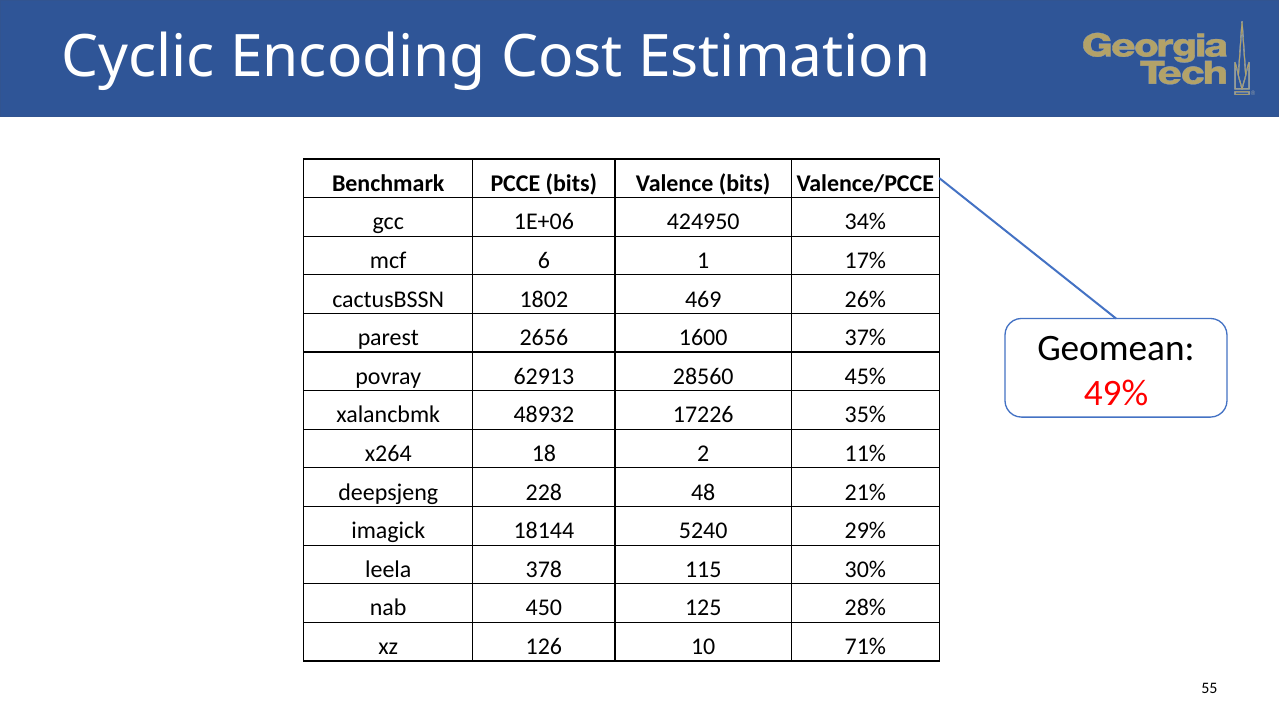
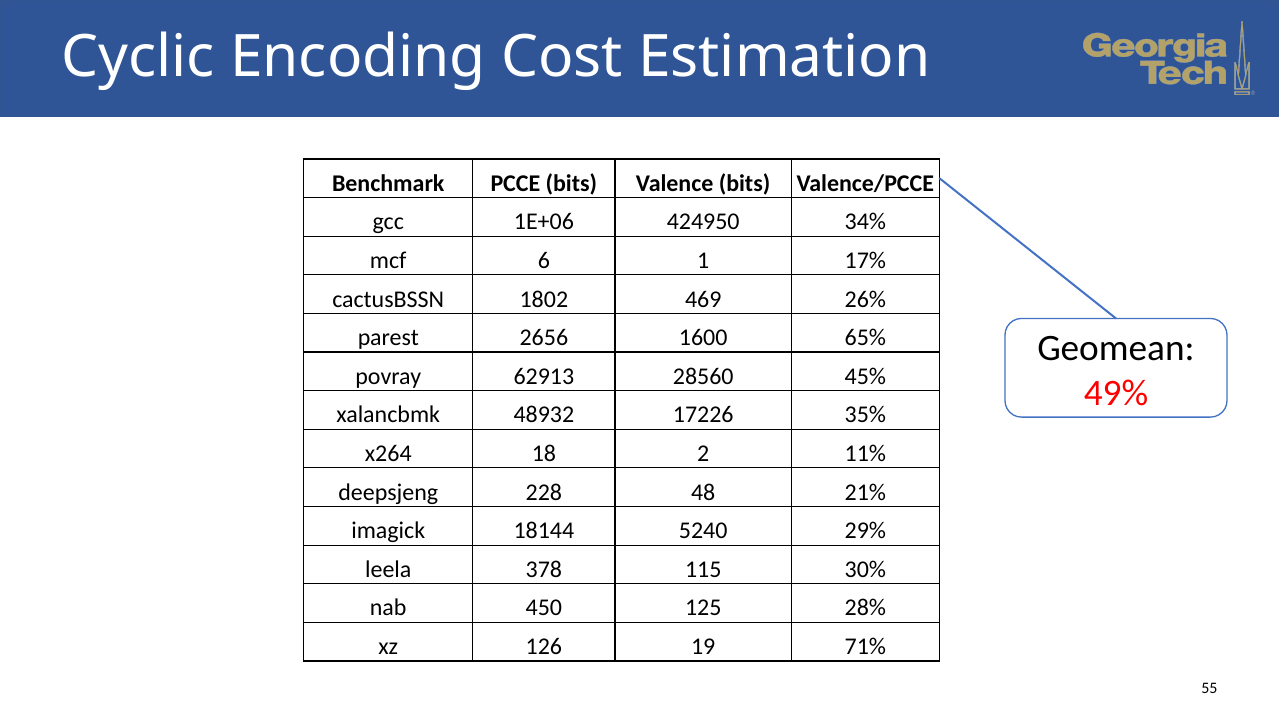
37%: 37% -> 65% (865, 338)
10: 10 -> 19 (703, 647)
